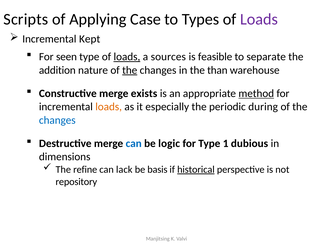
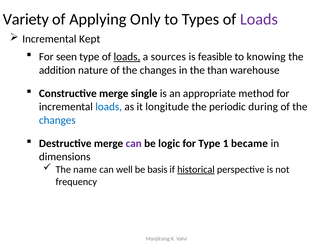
Scripts: Scripts -> Variety (26, 19)
Case: Case -> Only (145, 19)
separate: separate -> knowing (266, 57)
the underline: present -> none (130, 70)
exists: exists -> single (144, 93)
method underline: present -> none (256, 93)
loads colour: orange -> blue (109, 107)
especially: especially -> longitude (167, 107)
can colour: blue -> purple (134, 143)
dubious: dubious -> became (249, 143)
refine: refine -> name (85, 169)
lack: lack -> well (124, 169)
repository: repository -> frequency (76, 182)
